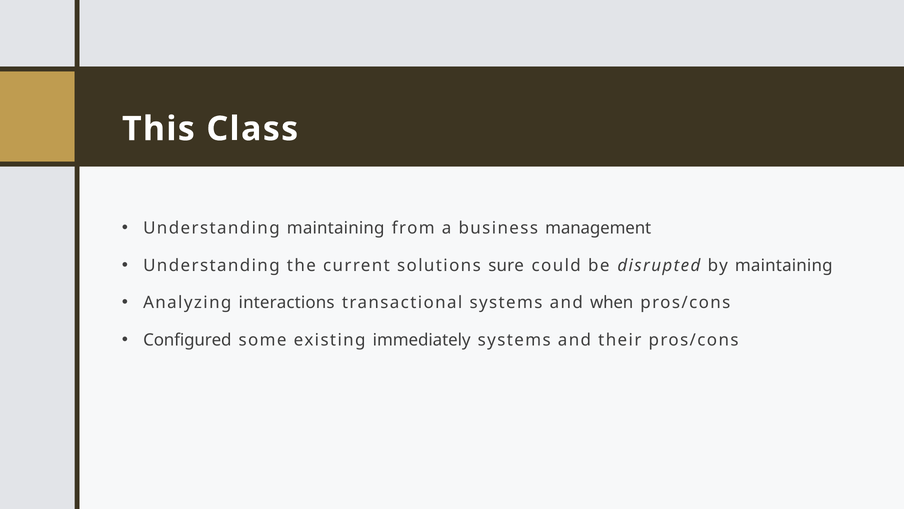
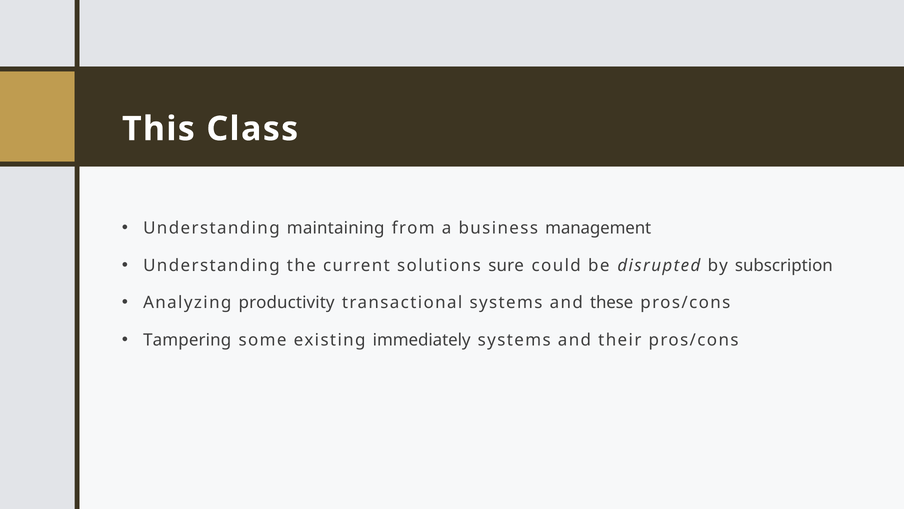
by maintaining: maintaining -> subscription (784, 265)
interactions: interactions -> productivity (287, 302)
when: when -> these (612, 302)
Configured: Configured -> Tampering (187, 340)
